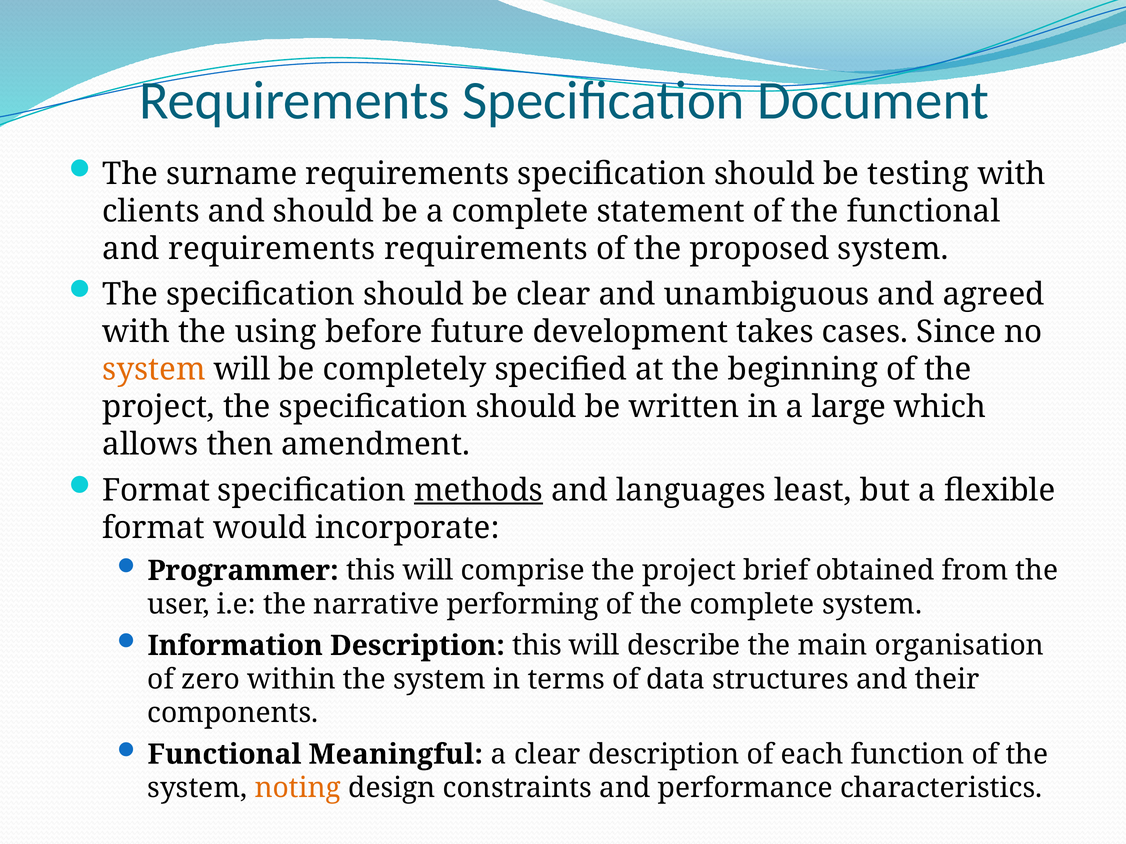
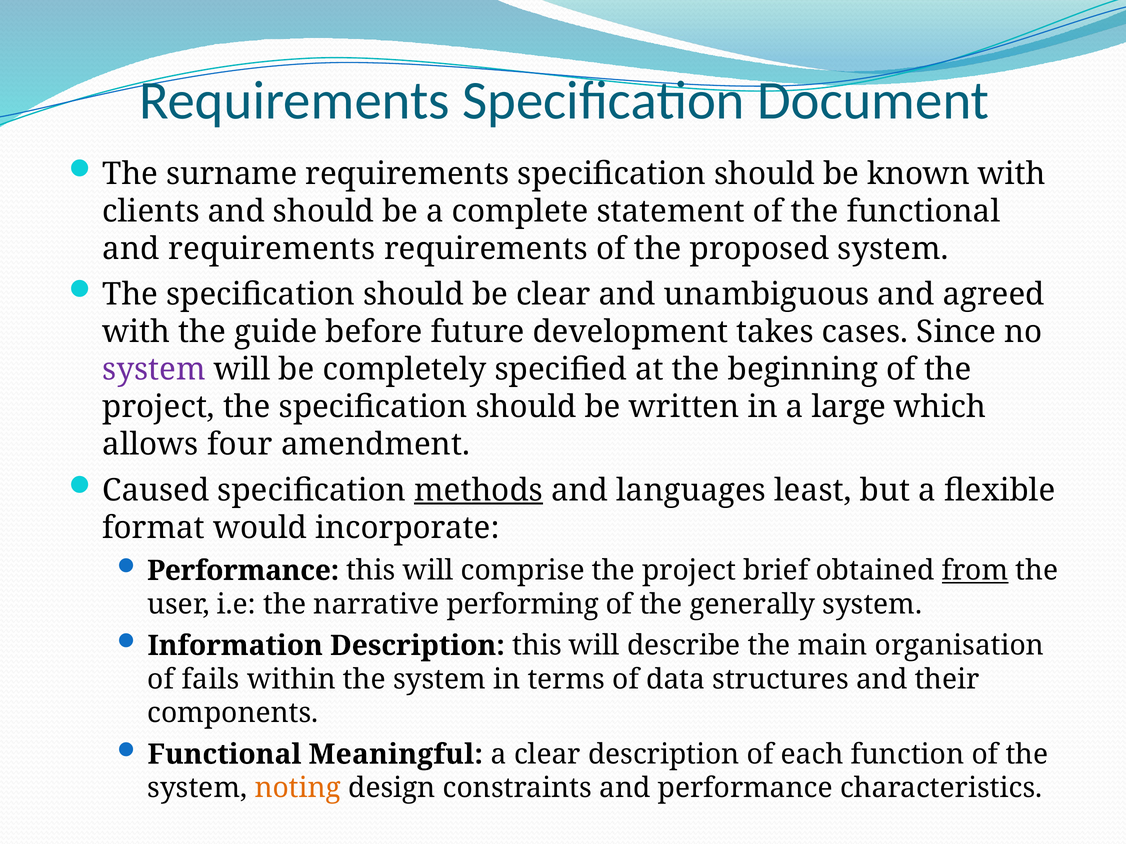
testing: testing -> known (919, 174)
using: using -> guide (276, 332)
system colour: orange -> purple (154, 370)
then: then -> four (240, 445)
Format: Format -> Caused (156, 490)
Programmer: Programmer -> Performance (243, 571)
from underline: none -> present (975, 571)
the complete: complete -> generally (752, 605)
zero: zero -> fails (211, 680)
